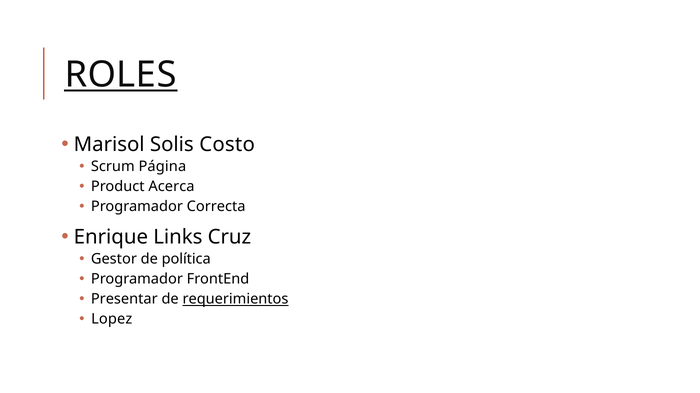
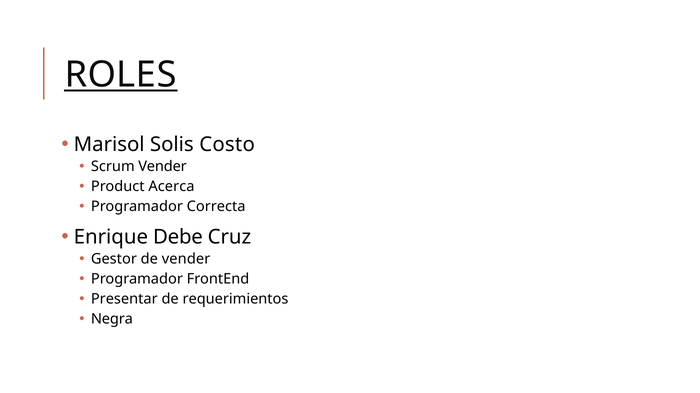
Scrum Página: Página -> Vender (163, 167)
Links: Links -> Debe (178, 237)
de política: política -> vender (186, 259)
requerimientos underline: present -> none (235, 300)
Lopez: Lopez -> Negra (112, 320)
